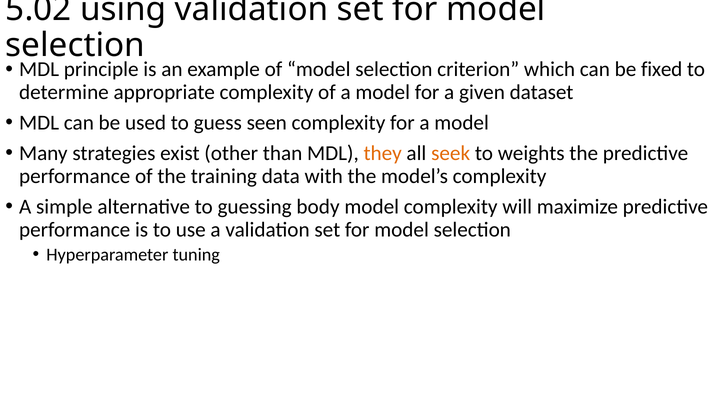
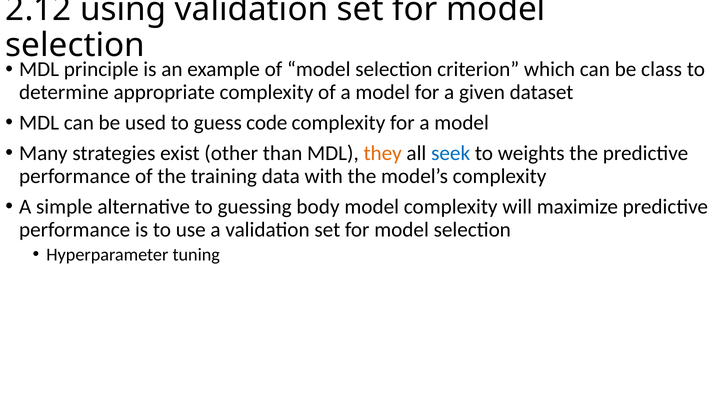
5.02: 5.02 -> 2.12 (38, 9)
fixed: fixed -> class (662, 69)
seen: seen -> code (267, 123)
seek colour: orange -> blue (451, 153)
